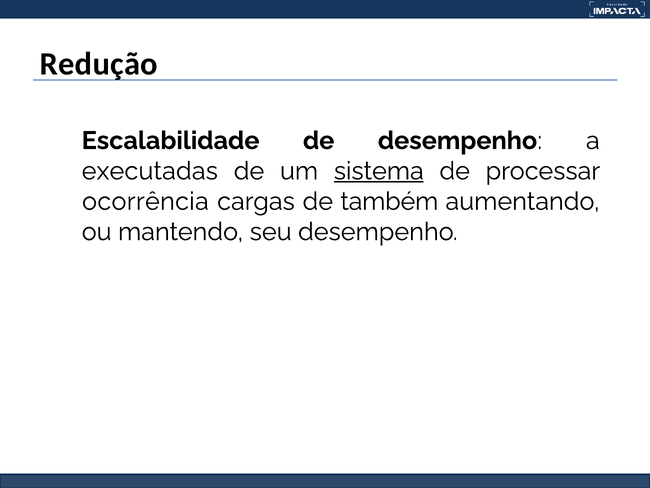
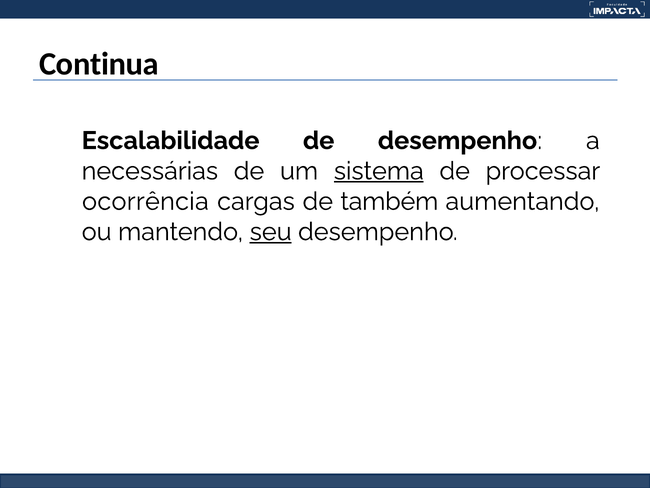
Redução: Redução -> Continua (99, 64)
executadas: executadas -> necessárias (150, 171)
seu underline: none -> present (271, 232)
